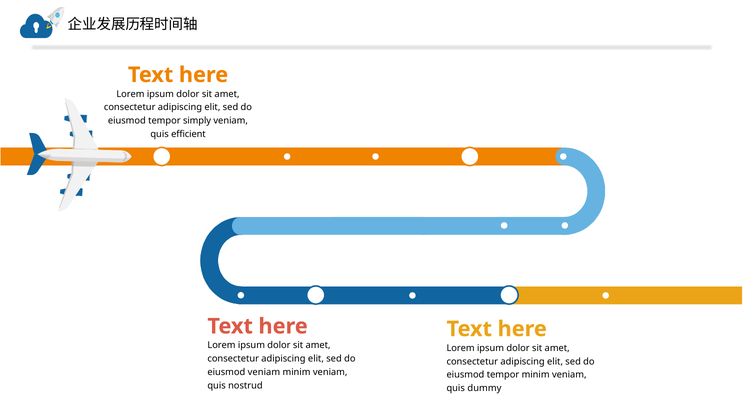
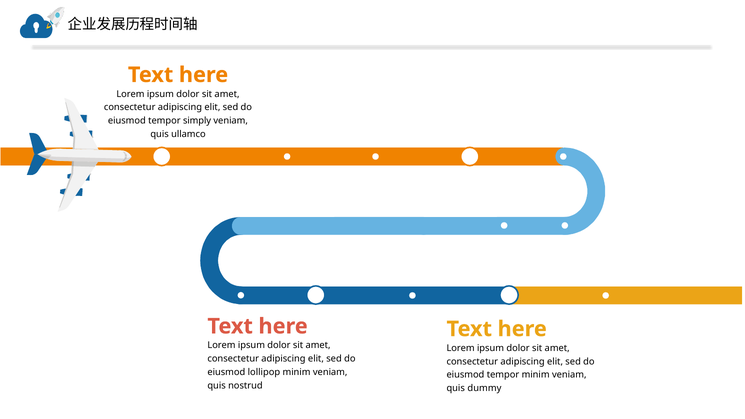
efficient: efficient -> ullamco (188, 134)
eiusmod veniam: veniam -> lollipop (264, 372)
